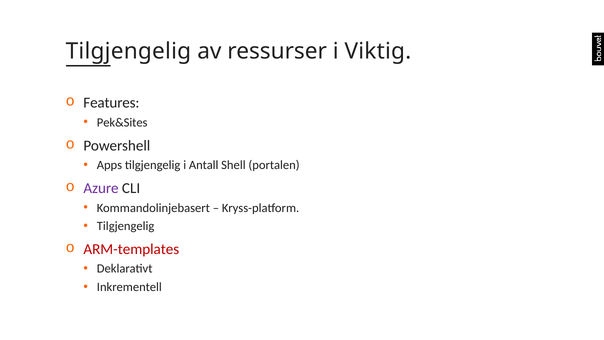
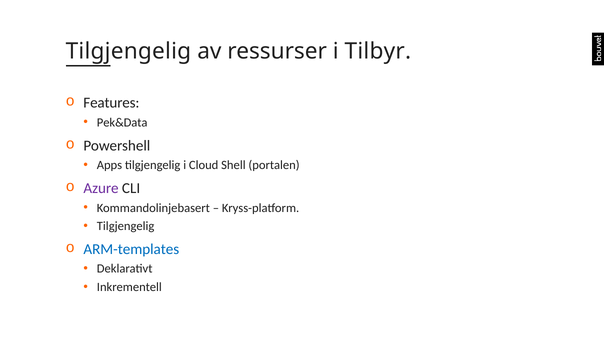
Viktig: Viktig -> Tilbyr (378, 51)
Pek&Sites: Pek&Sites -> Pek&Data (122, 122)
Antall: Antall -> Cloud (204, 165)
ARM-templates colour: red -> blue (131, 249)
